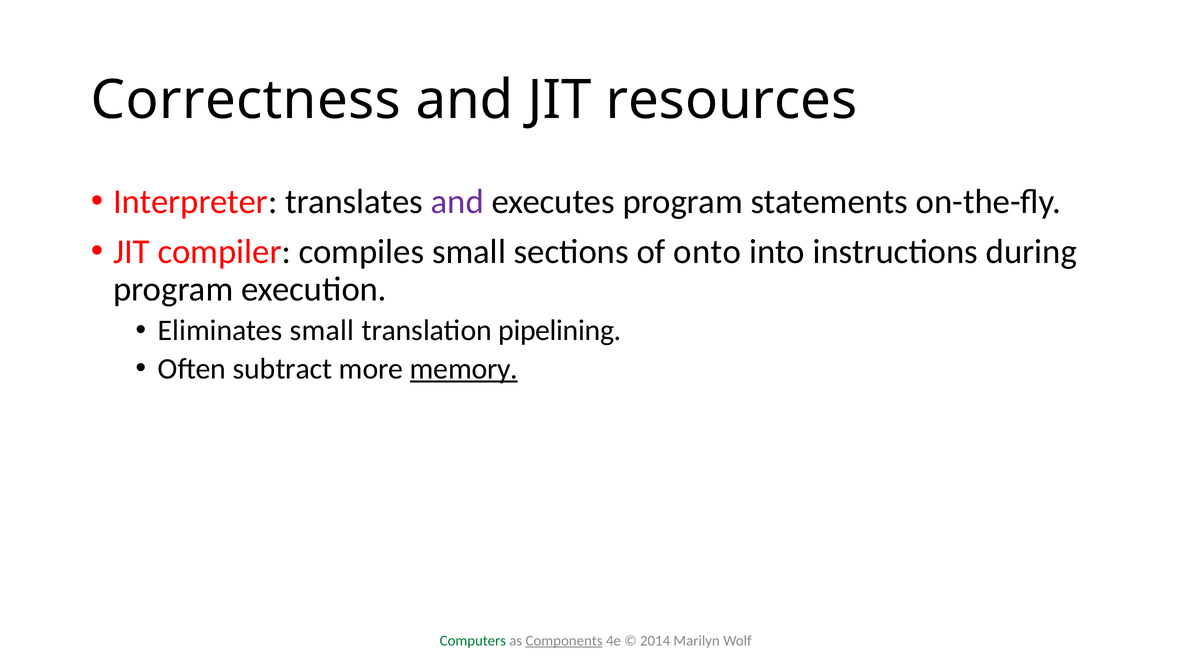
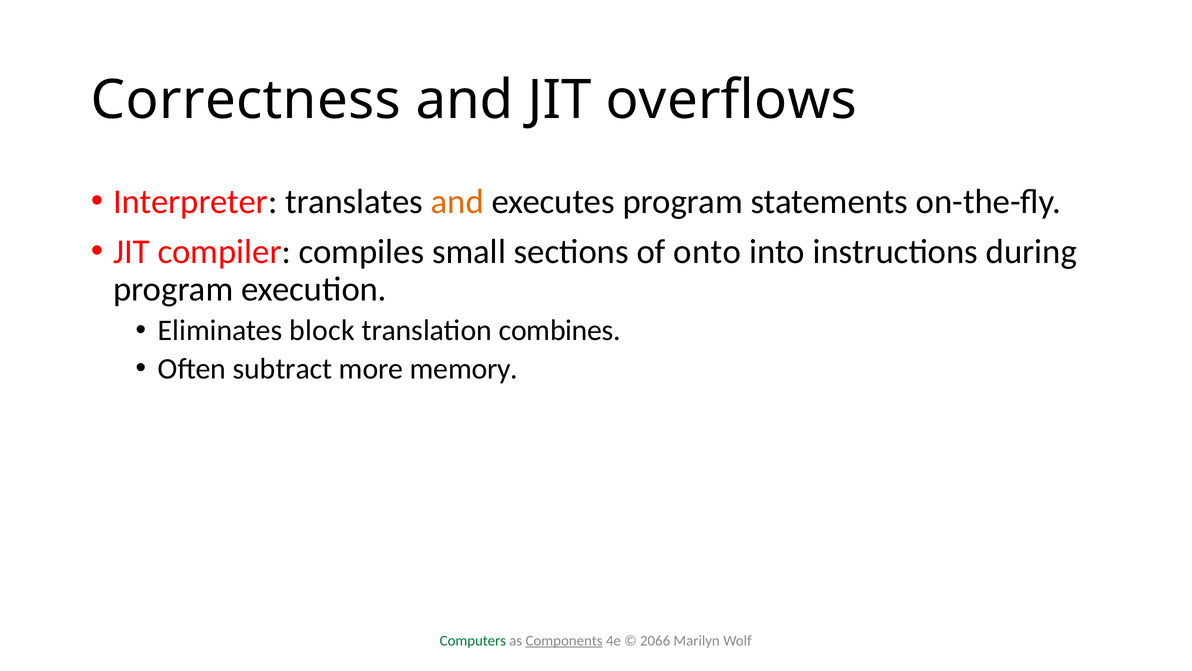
resources: resources -> overflows (731, 100)
and colour: purple -> orange (457, 202)
Eliminates small: small -> block (322, 330)
pipelining: pipelining -> combines (560, 330)
memory underline: present -> none (464, 369)
2014: 2014 -> 2066 (655, 640)
